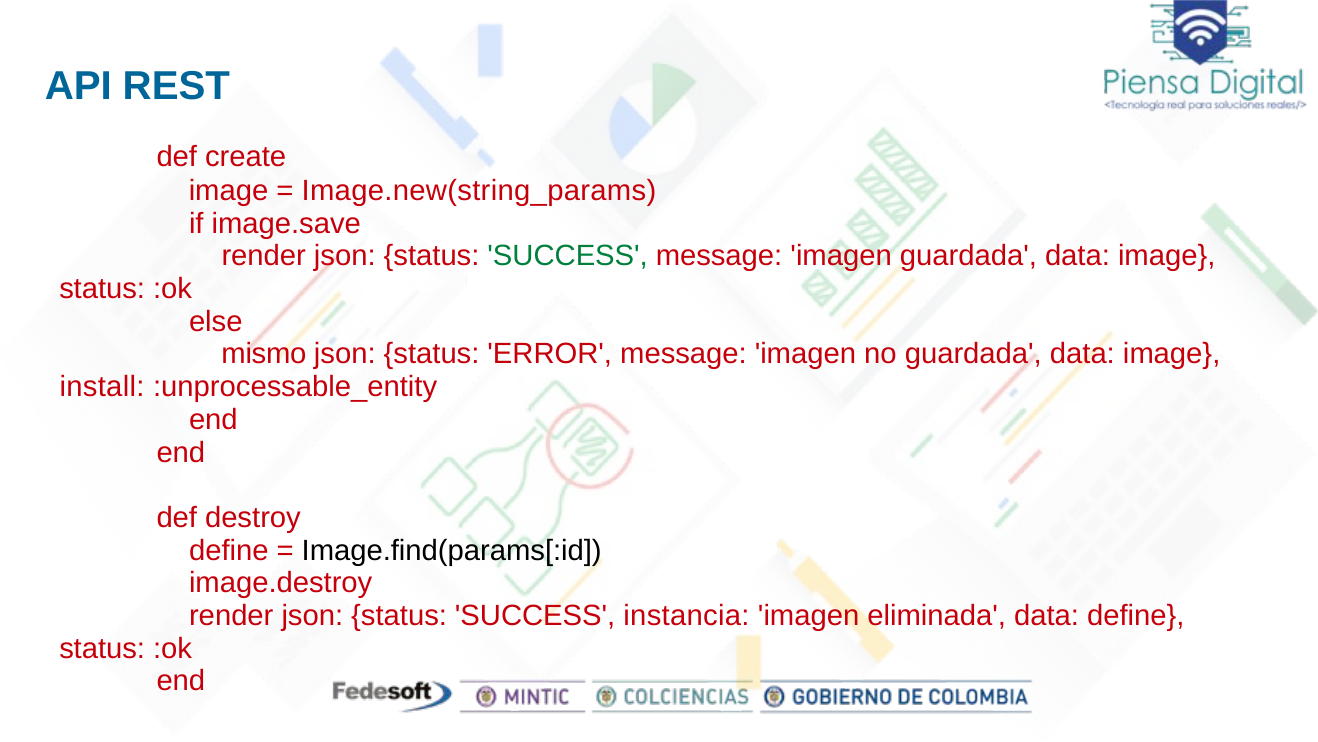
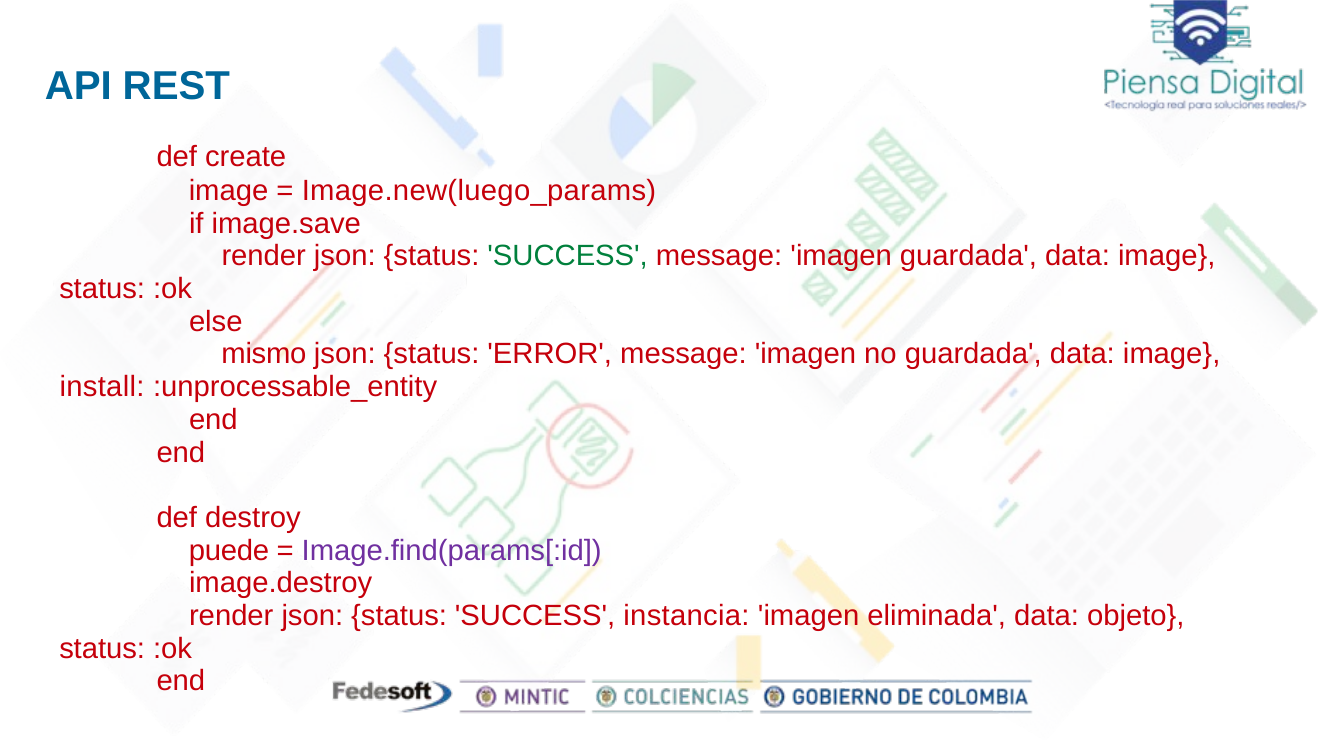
Image.new(string_params: Image.new(string_params -> Image.new(luego_params (479, 191)
define: define -> puede (229, 550)
Image.find(params[:id colour: black -> purple (452, 550)
data define: define -> objeto (1136, 616)
